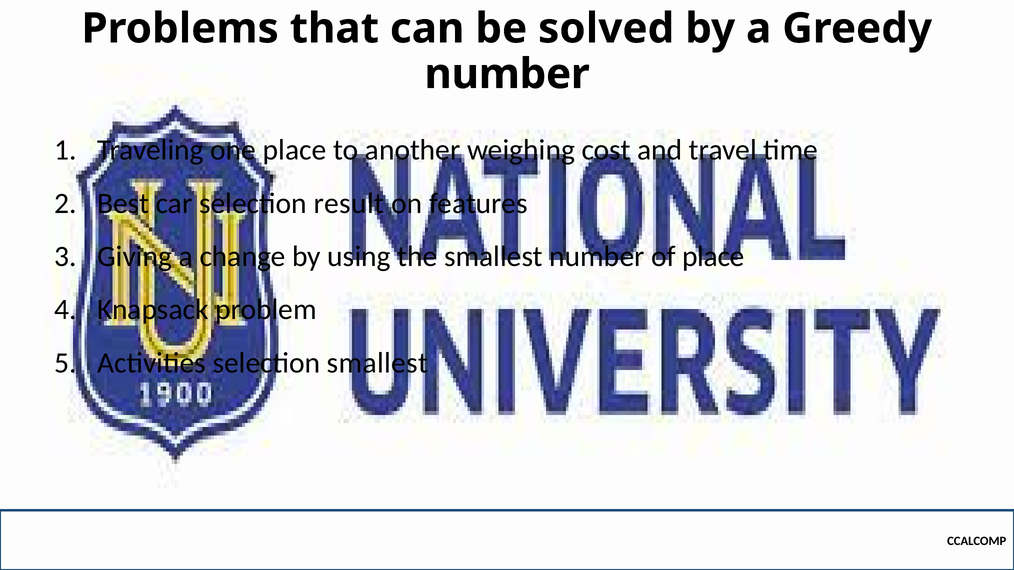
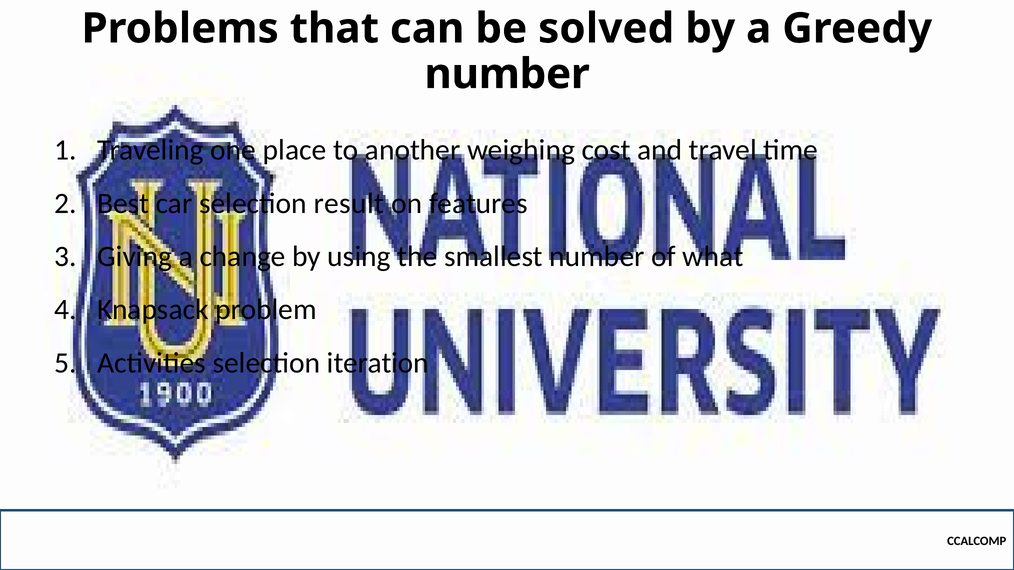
of place: place -> what (713, 257)
selection smallest: smallest -> iteration (378, 363)
